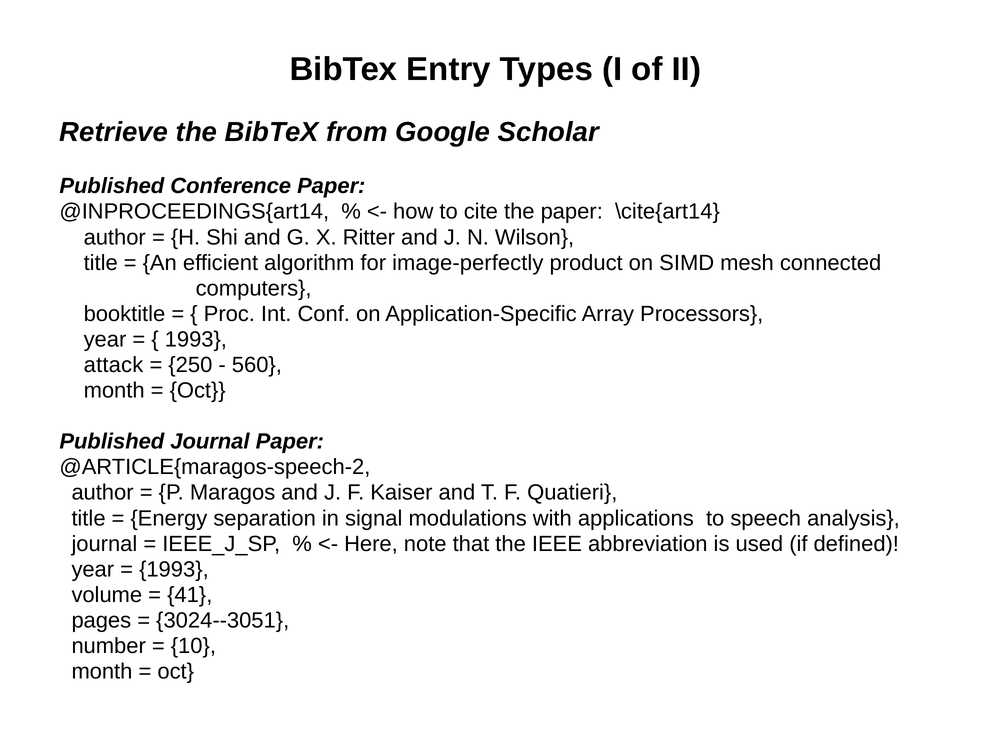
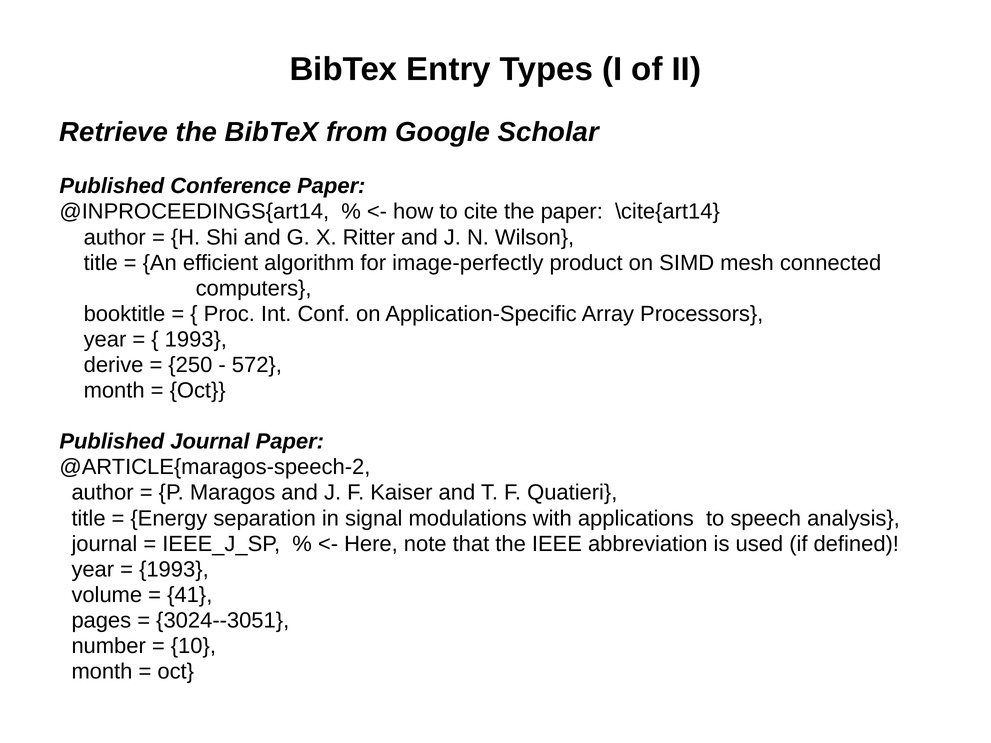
attack: attack -> derive (114, 365)
560: 560 -> 572 (257, 365)
